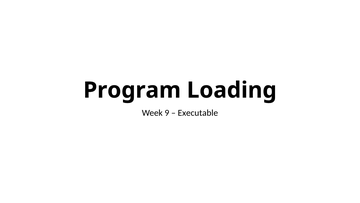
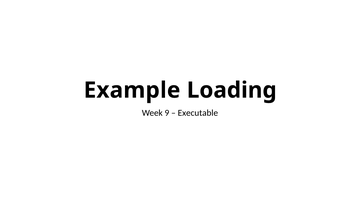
Program: Program -> Example (132, 90)
